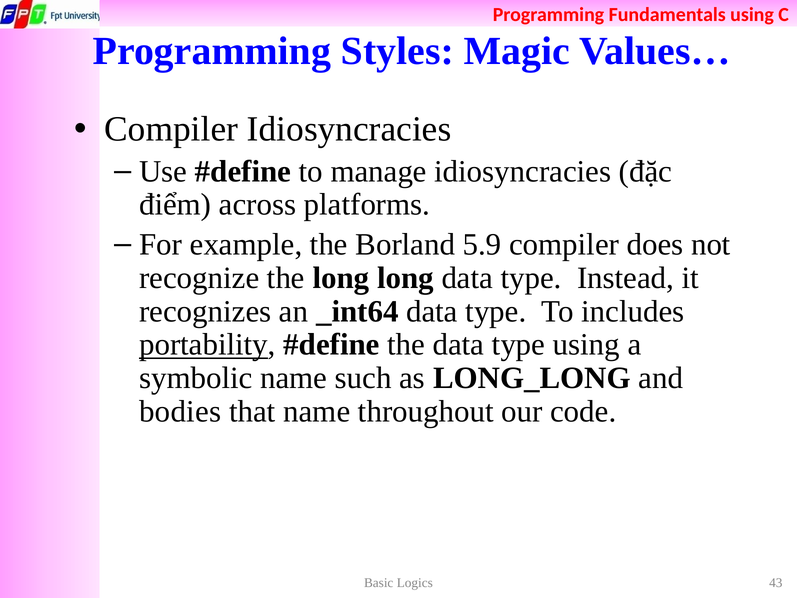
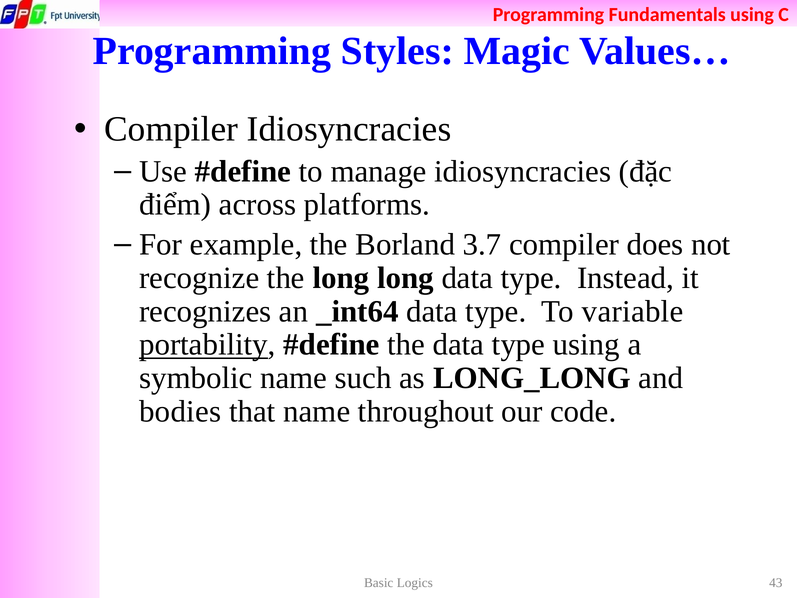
5.9: 5.9 -> 3.7 (482, 244)
includes: includes -> variable (633, 311)
